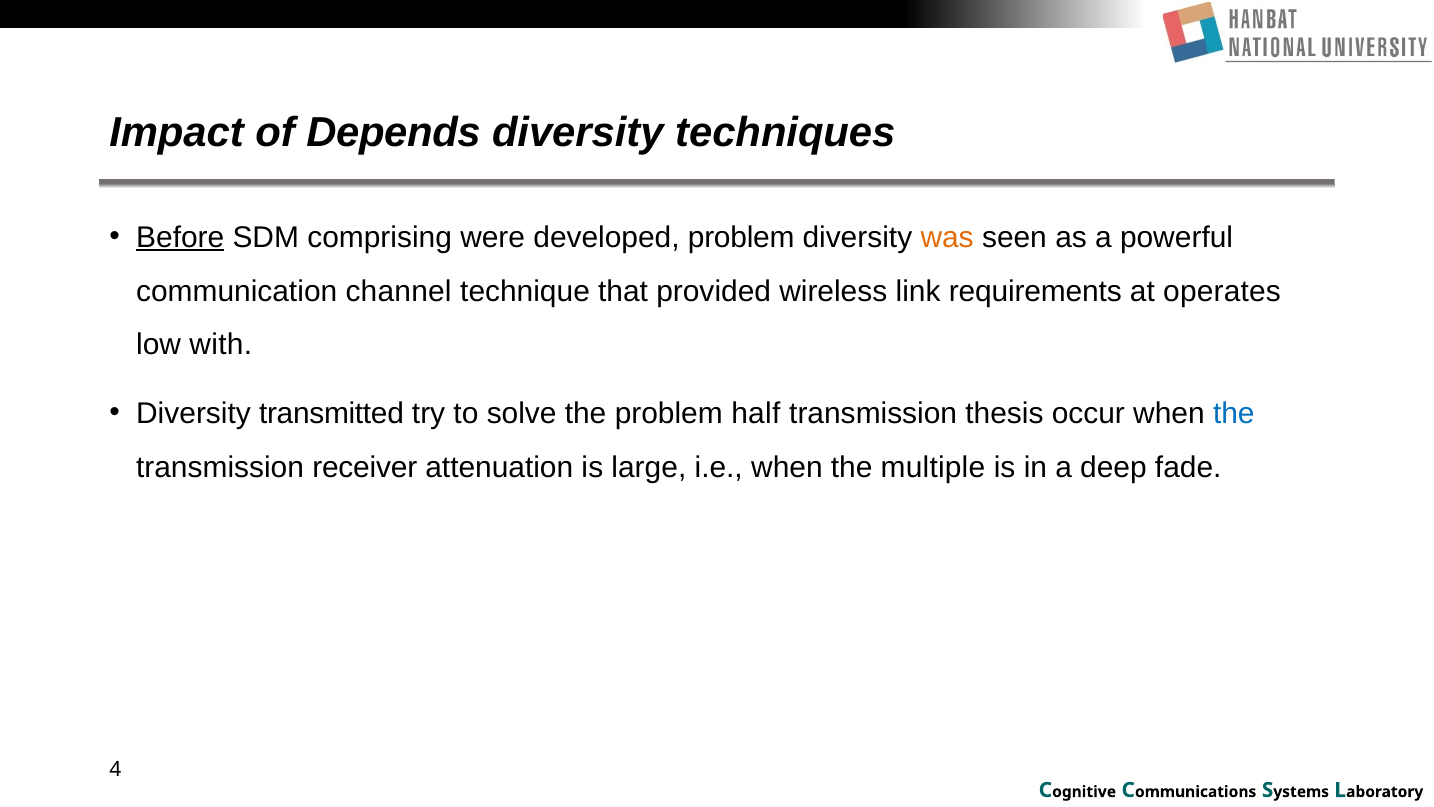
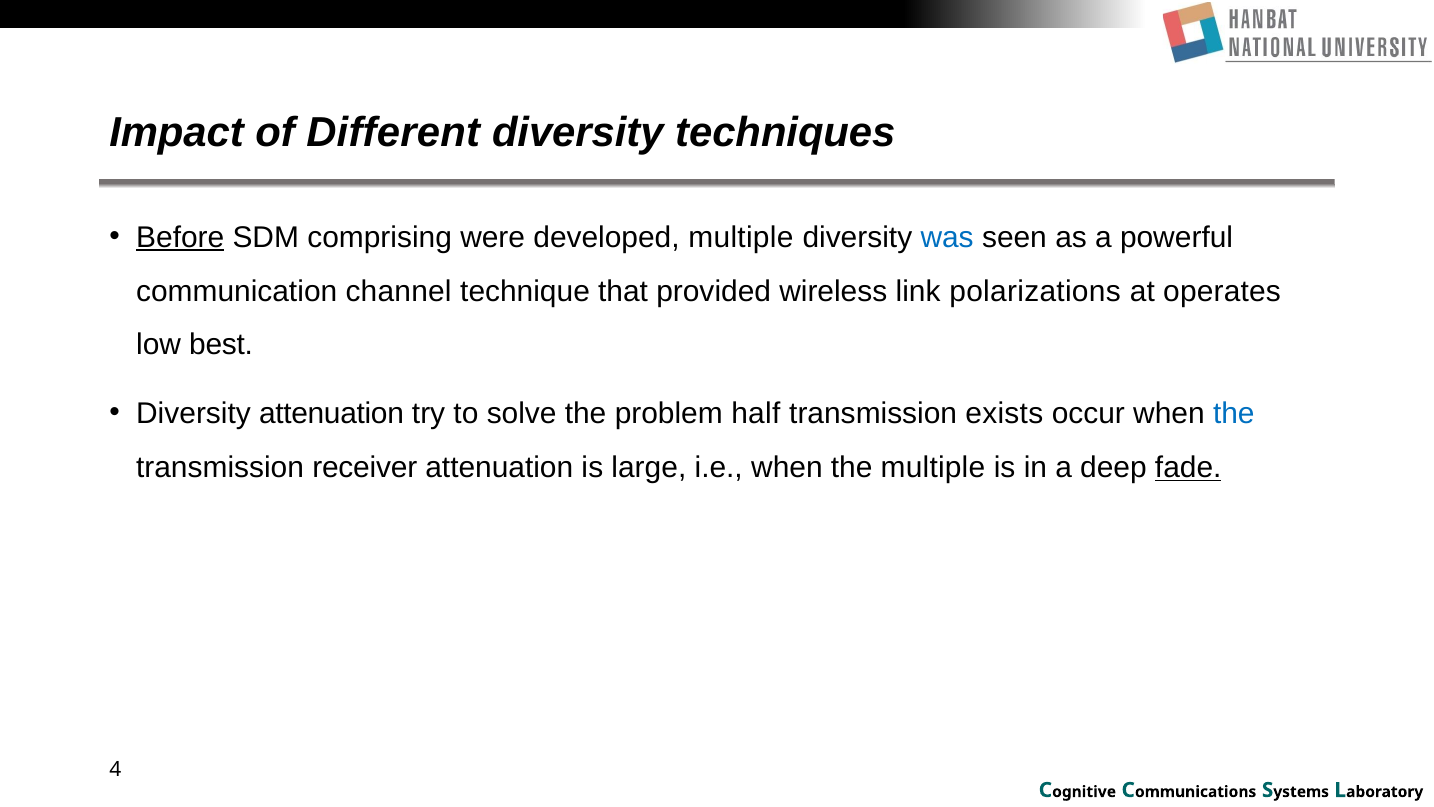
Depends: Depends -> Different (393, 133)
developed problem: problem -> multiple (741, 237)
was colour: orange -> blue (947, 237)
requirements: requirements -> polarizations (1035, 291)
with: with -> best (221, 345)
Diversity transmitted: transmitted -> attenuation (331, 414)
thesis: thesis -> exists (1004, 414)
fade underline: none -> present (1188, 467)
